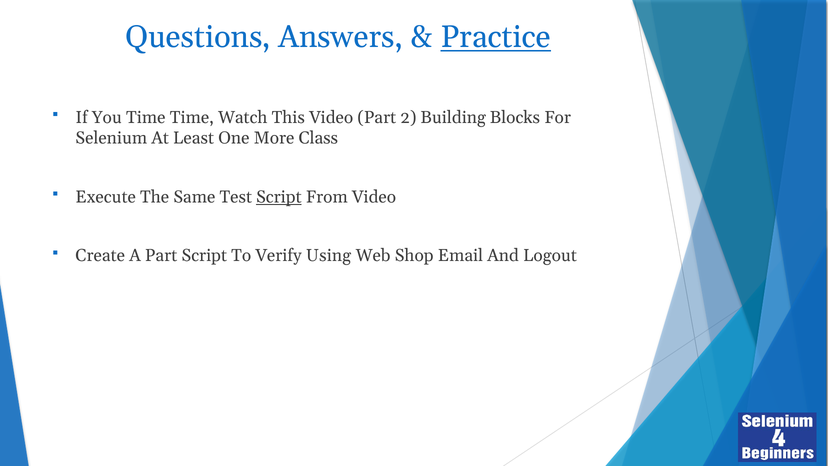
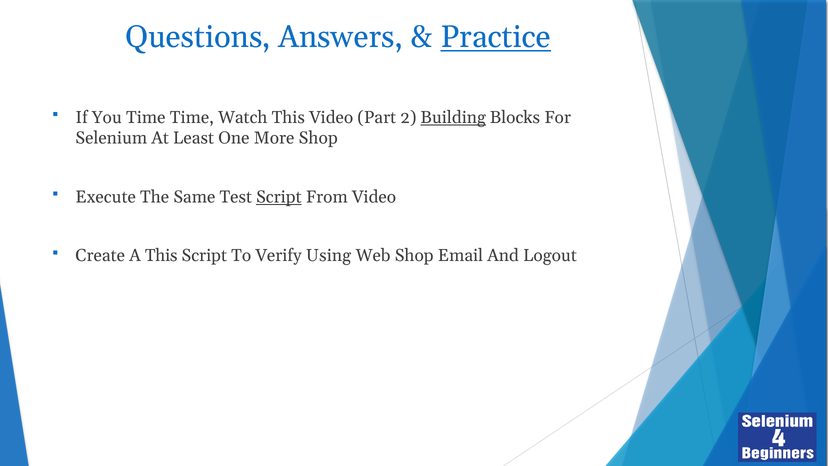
Building underline: none -> present (453, 117)
More Class: Class -> Shop (318, 138)
A Part: Part -> This (161, 255)
